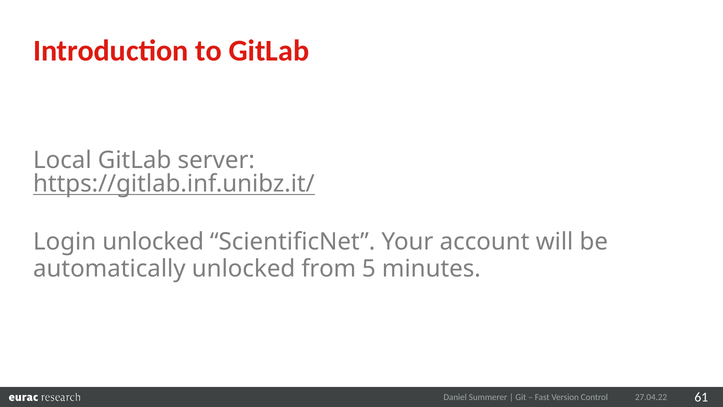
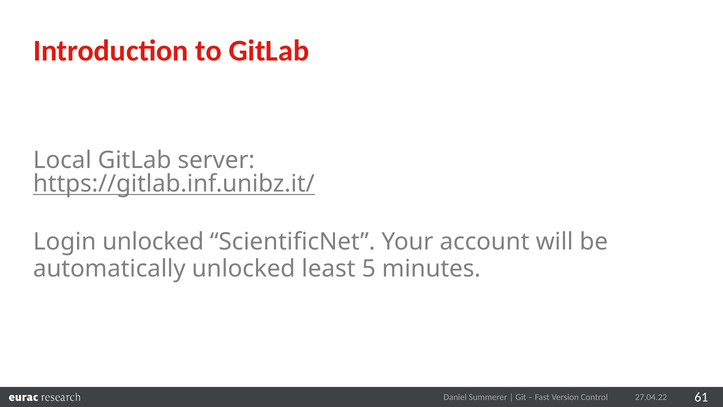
from: from -> least (329, 269)
